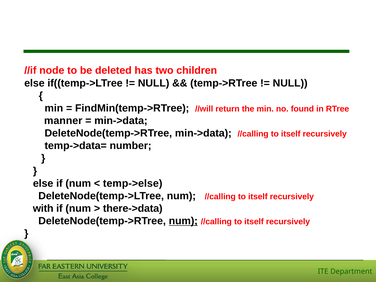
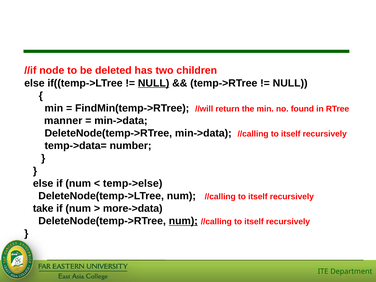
NULL underline: none -> present (154, 83)
with: with -> take (43, 208)
there->data: there->data -> more->data (133, 208)
